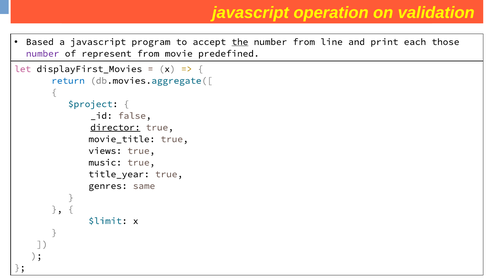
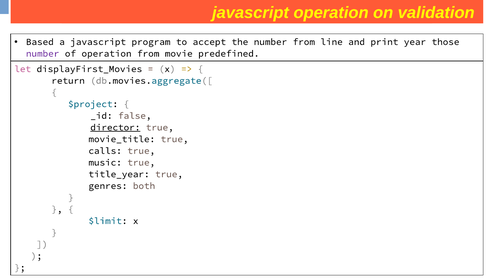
the underline: present -> none (240, 42)
each: each -> year (415, 42)
of represent: represent -> operation (107, 54)
return colour: blue -> black (68, 81)
views: views -> calls (105, 151)
same: same -> both (144, 186)
